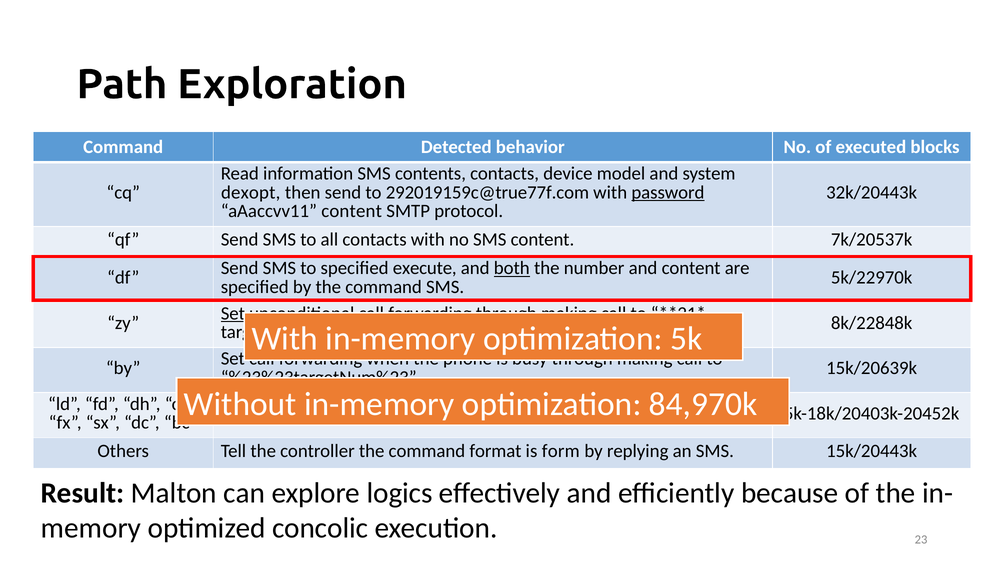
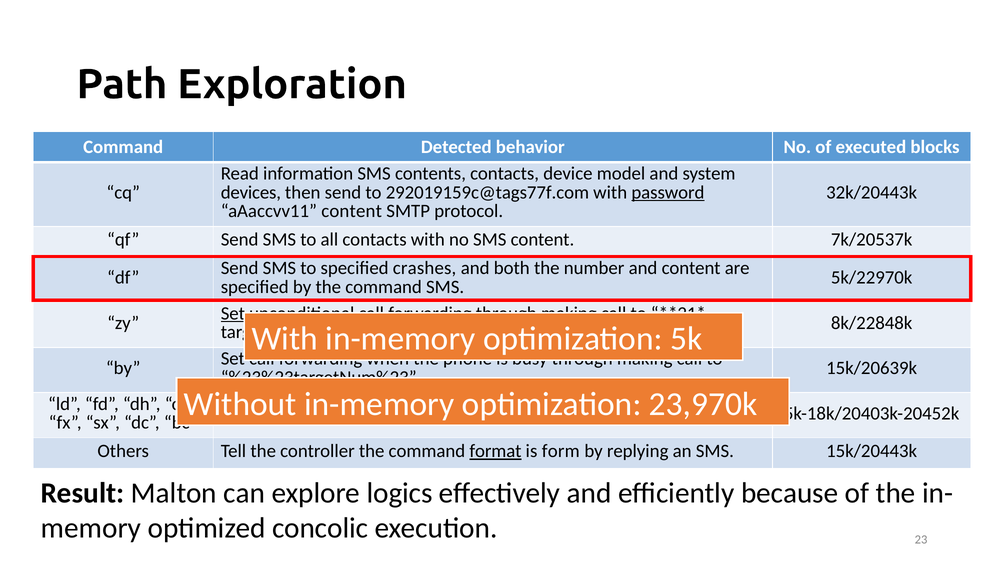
dexopt: dexopt -> devices (251, 192)
292019159c@true77f.com: 292019159c@true77f.com -> 292019159c@tags77f.com (487, 192)
execute: execute -> crashes (425, 268)
both underline: present -> none (512, 268)
84,970k: 84,970k -> 23,970k (703, 404)
format underline: none -> present (495, 451)
